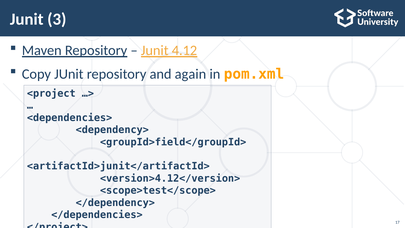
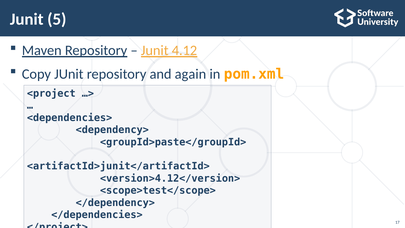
3: 3 -> 5 (57, 19)
<groupId>field</groupId>: <groupId>field</groupId> -> <groupId>paste</groupId> (173, 142)
